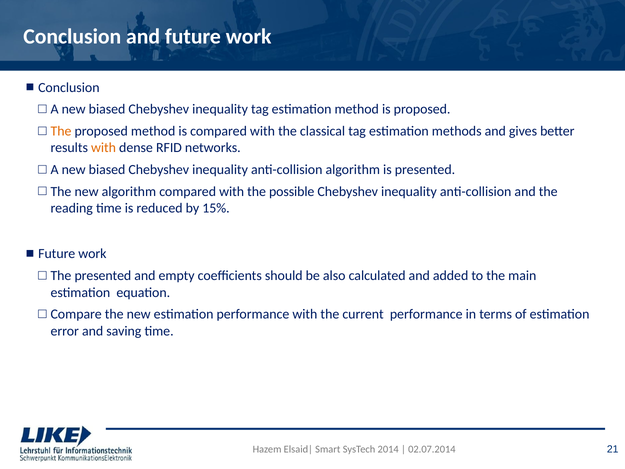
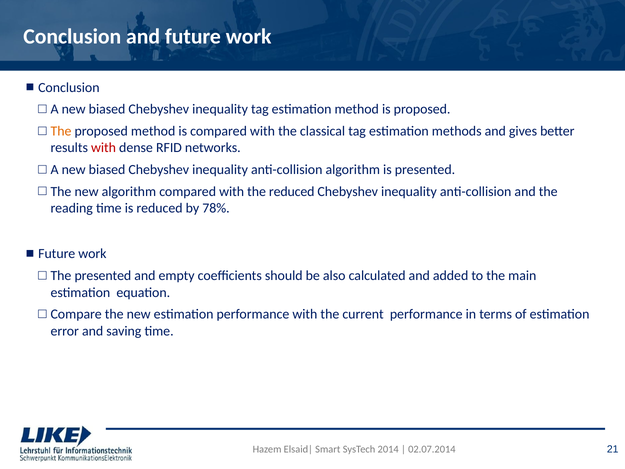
with colour: orange -> red (104, 148)
the possible: possible -> reduced (292, 192)
15%: 15% -> 78% (216, 208)
